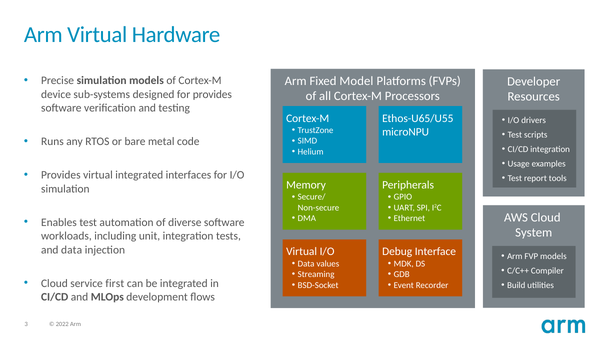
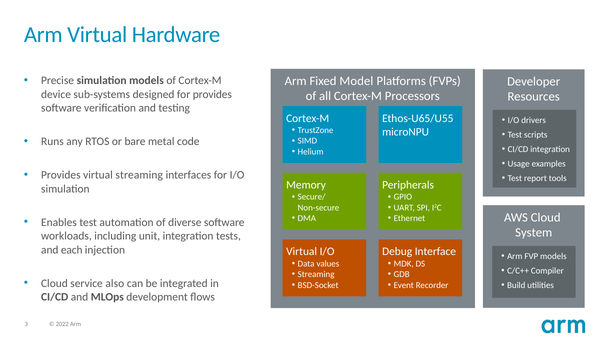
virtual integrated: integrated -> streaming (139, 175)
and data: data -> each (72, 249)
first: first -> also (115, 283)
